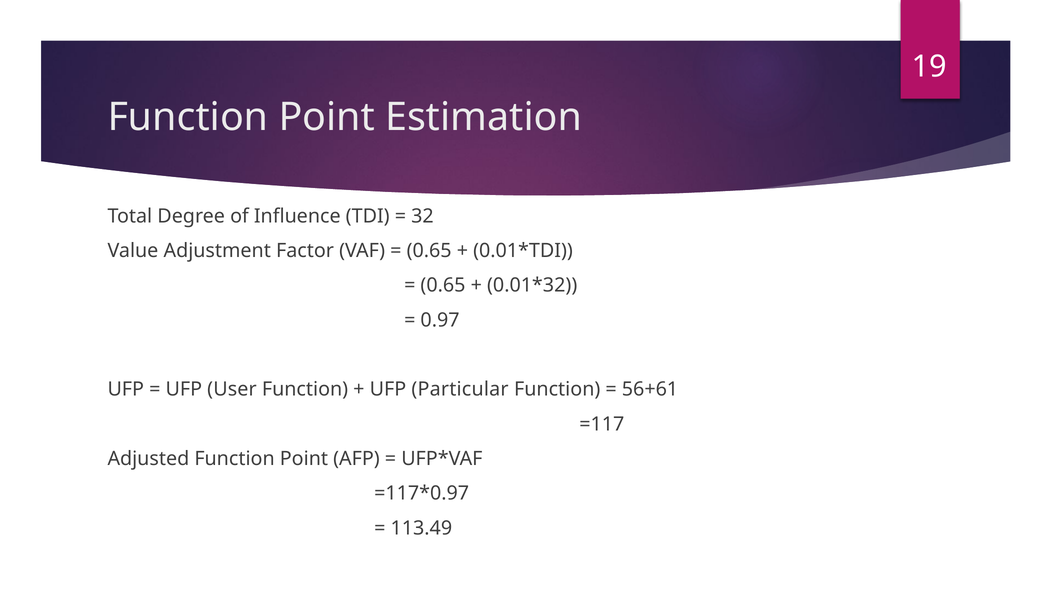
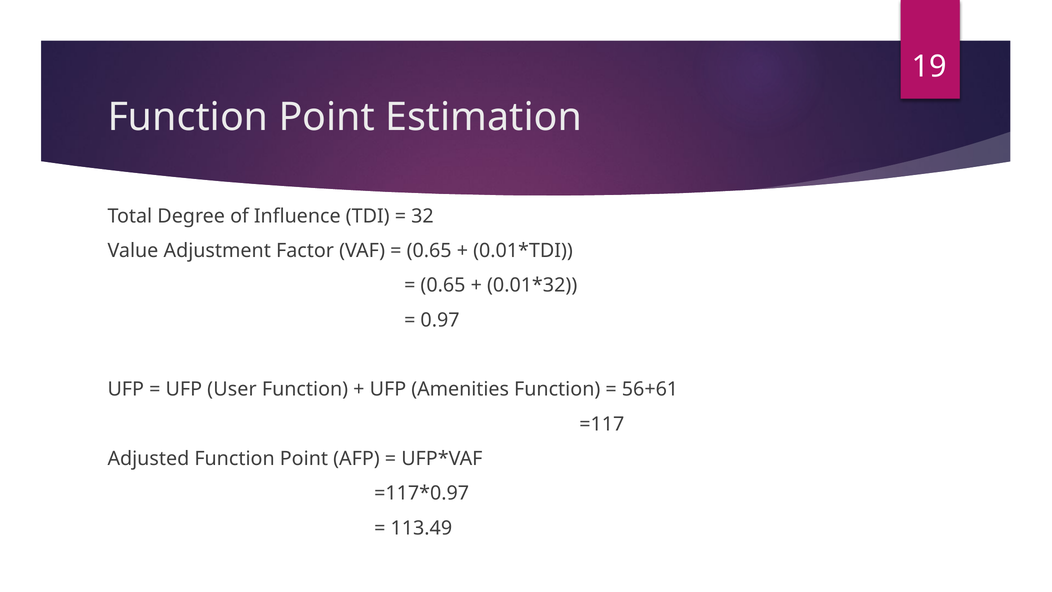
Particular: Particular -> Amenities (460, 389)
